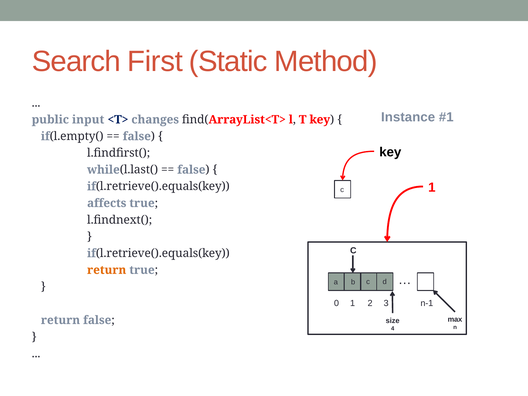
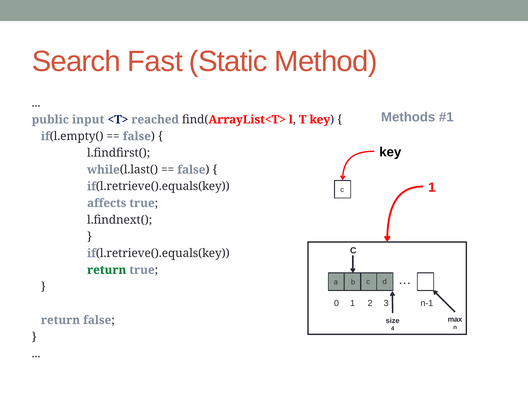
First: First -> Fast (155, 61)
Instance: Instance -> Methods (408, 117)
changes: changes -> reached (155, 120)
return colour: orange -> green (107, 270)
